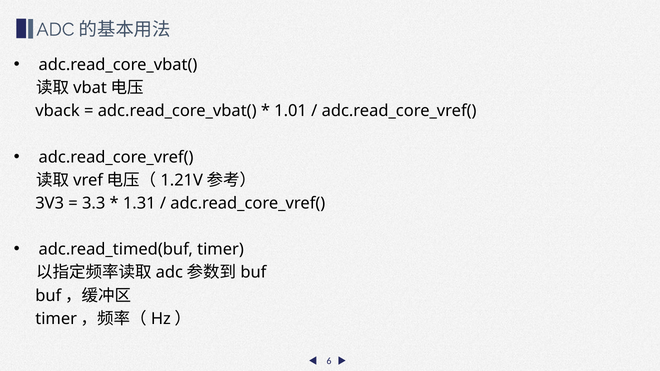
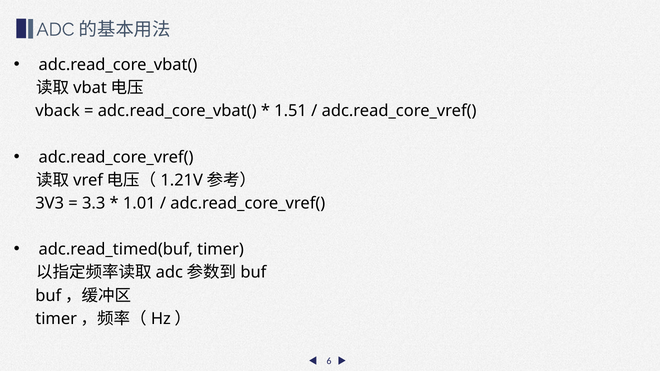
1.01: 1.01 -> 1.51 (291, 111)
1.31: 1.31 -> 1.01 (139, 203)
